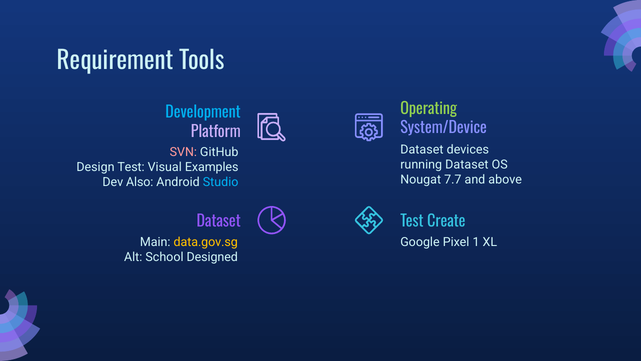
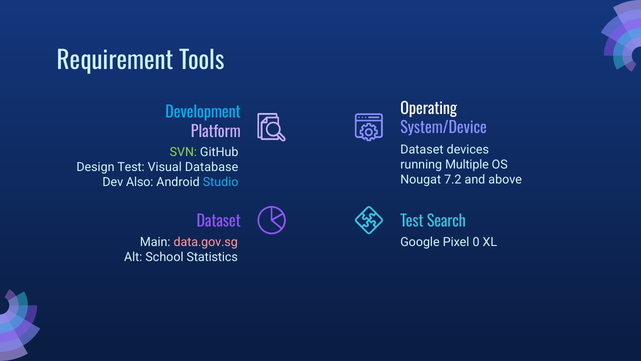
Operating colour: light green -> white (429, 109)
SVN colour: pink -> light green (183, 152)
running Dataset: Dataset -> Multiple (467, 164)
Examples: Examples -> Database (212, 167)
7.7: 7.7 -> 7.2 (453, 179)
Create: Create -> Search (446, 221)
data.gov.sg colour: yellow -> pink (206, 242)
1: 1 -> 0 (476, 242)
Designed: Designed -> Statistics (212, 257)
